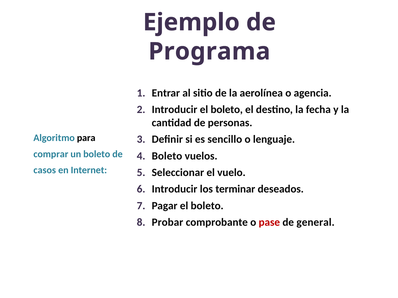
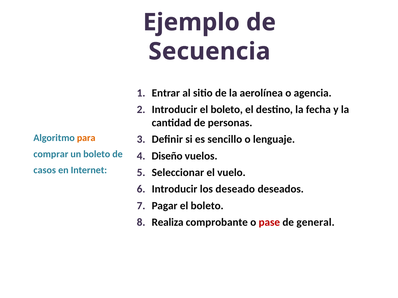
Programa: Programa -> Secuencia (209, 52)
para colour: black -> orange (86, 138)
Boleto: Boleto -> Diseño (167, 156)
terminar: terminar -> deseado (235, 189)
Probar: Probar -> Realiza (168, 223)
